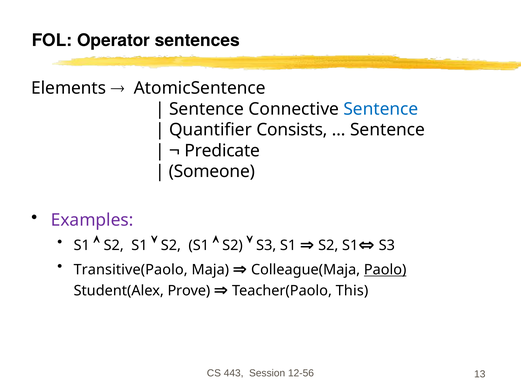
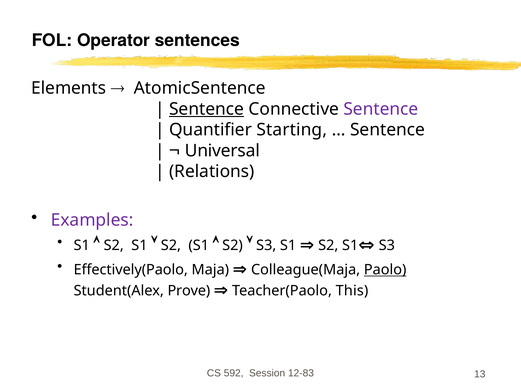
Sentence underline: none -> present (207, 109)
Sentence colour: blue -> purple (381, 109)
Consists: Consists -> Starting (292, 130)
Predicate: Predicate -> Universal (222, 151)
Someone: Someone -> Relations (212, 171)
Transitive(Paolo: Transitive(Paolo -> Effectively(Paolo (131, 270)
443: 443 -> 592 (234, 373)
12-56: 12-56 -> 12-83 (301, 373)
